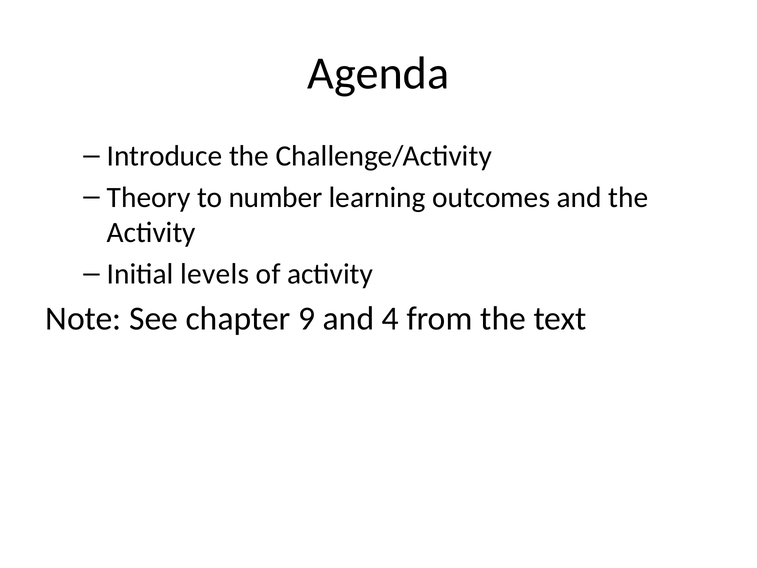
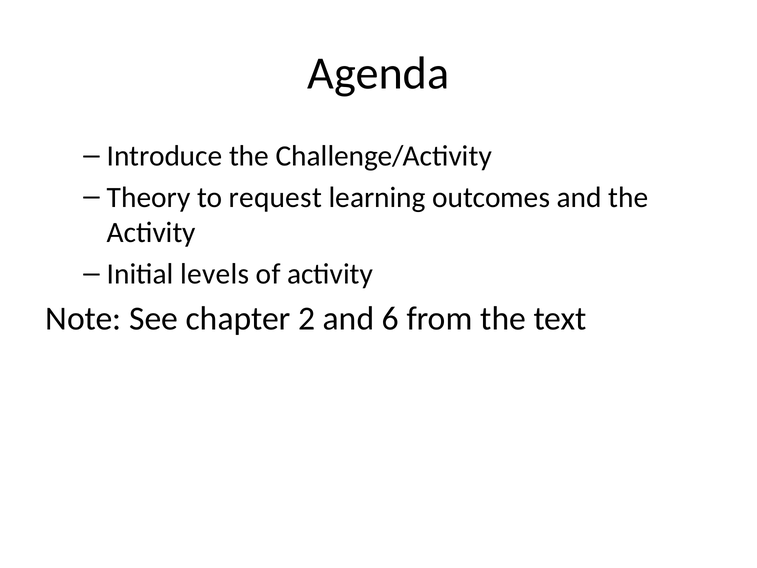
number: number -> request (275, 197)
9: 9 -> 2 (307, 319)
4: 4 -> 6 (390, 319)
